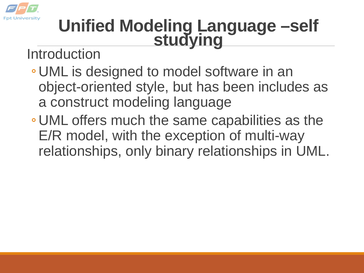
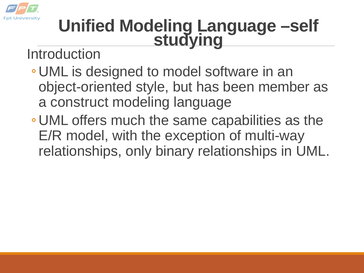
includes: includes -> member (284, 87)
